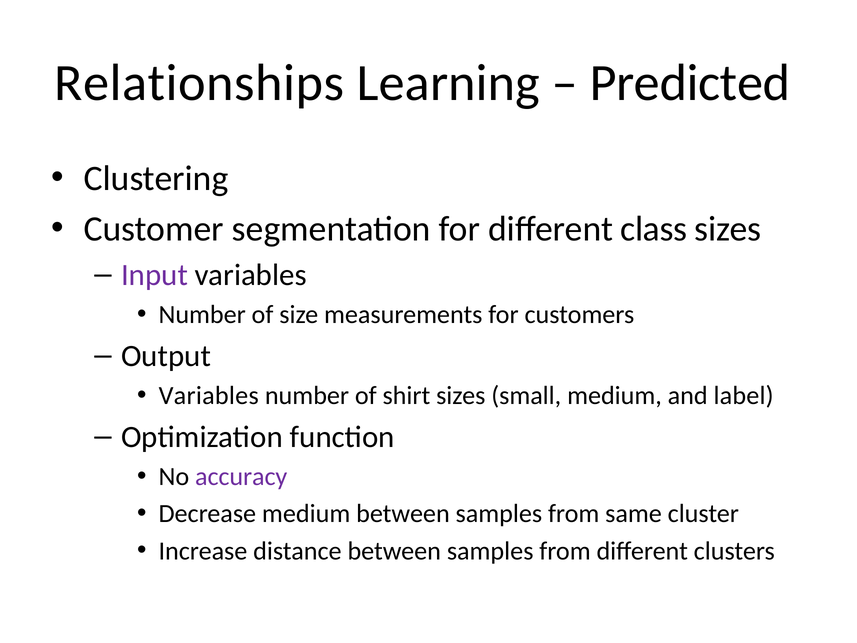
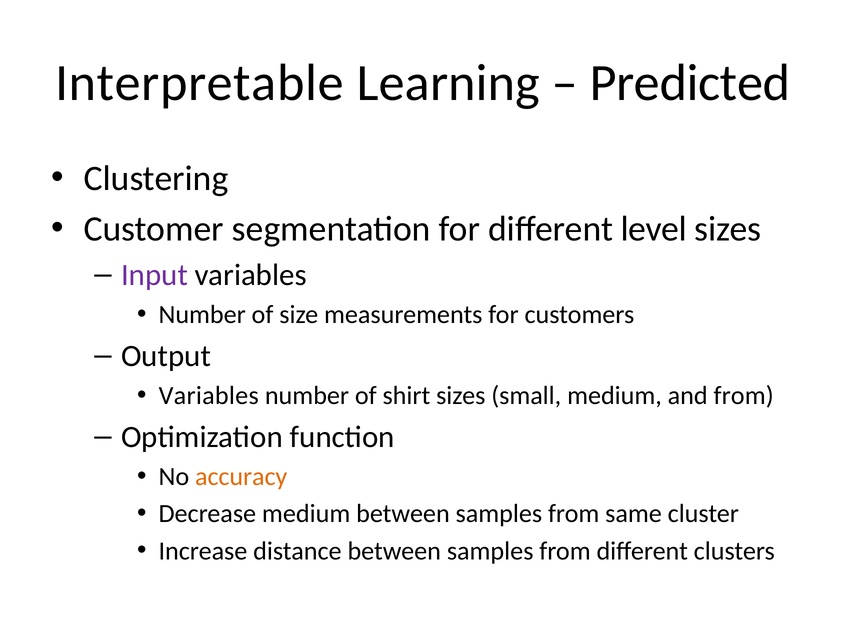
Relationships: Relationships -> Interpretable (199, 83)
class: class -> level (654, 229)
and label: label -> from (744, 396)
accuracy colour: purple -> orange (241, 476)
